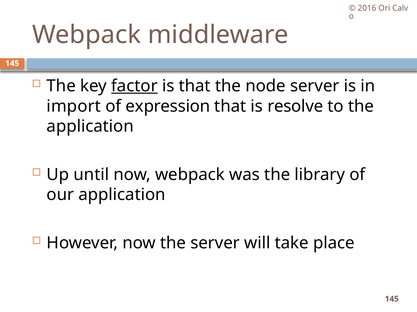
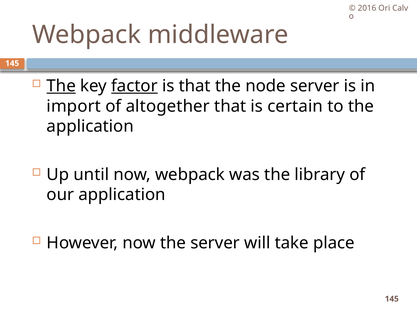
The underline: none -> present (61, 86)
expression: expression -> altogether (168, 106)
resolve: resolve -> certain (295, 106)
